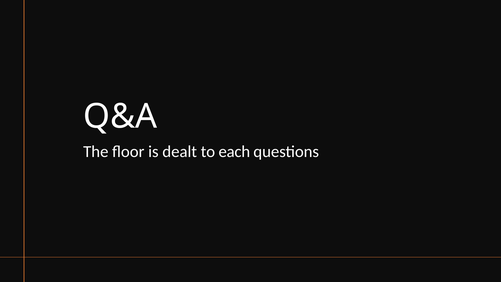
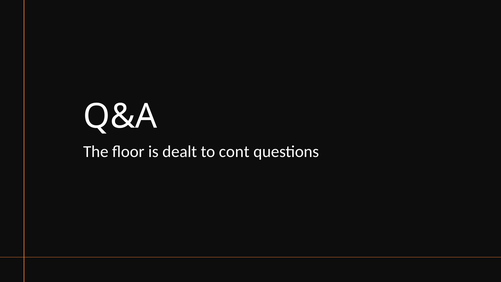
each: each -> cont (234, 152)
